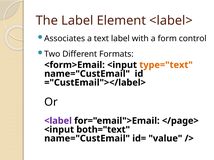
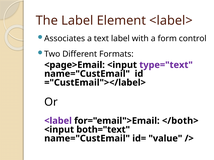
<form>Email: <form>Email -> <page>Email (75, 65)
type="text colour: orange -> purple (166, 65)
</page>: </page> -> </both> (180, 121)
